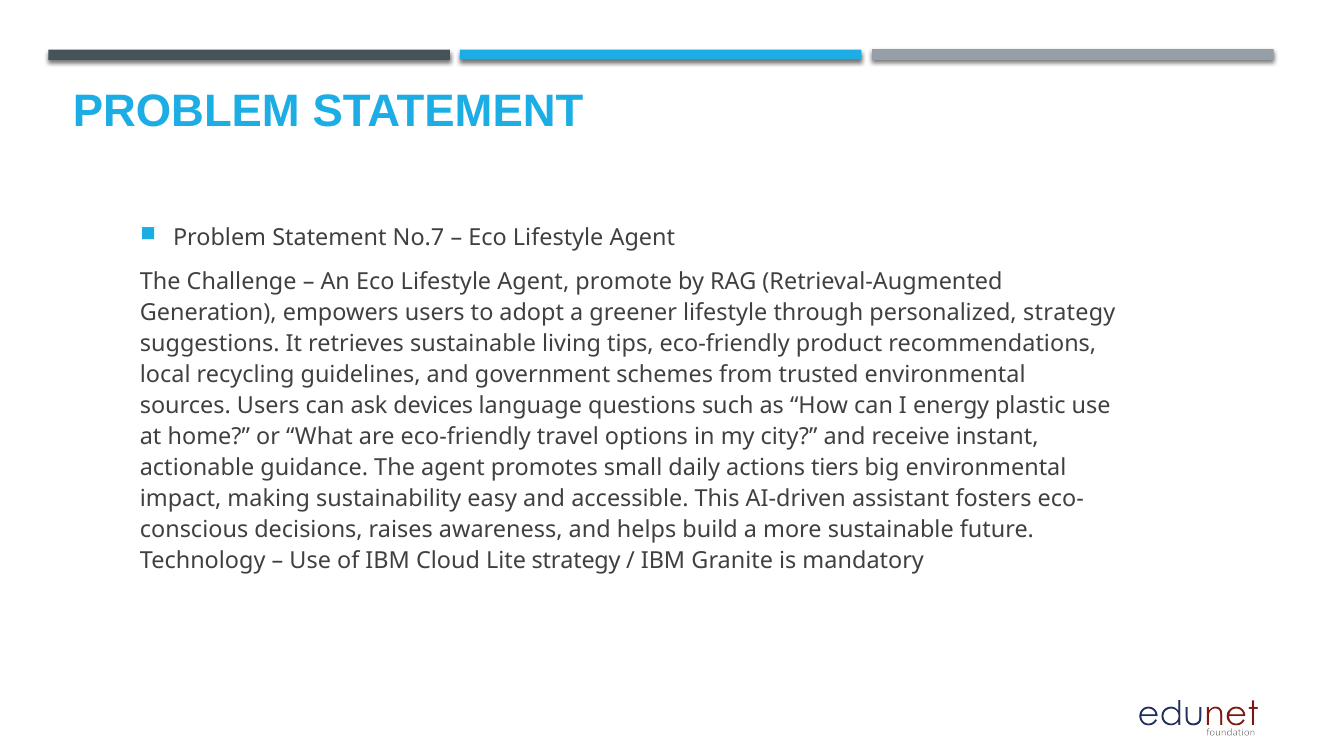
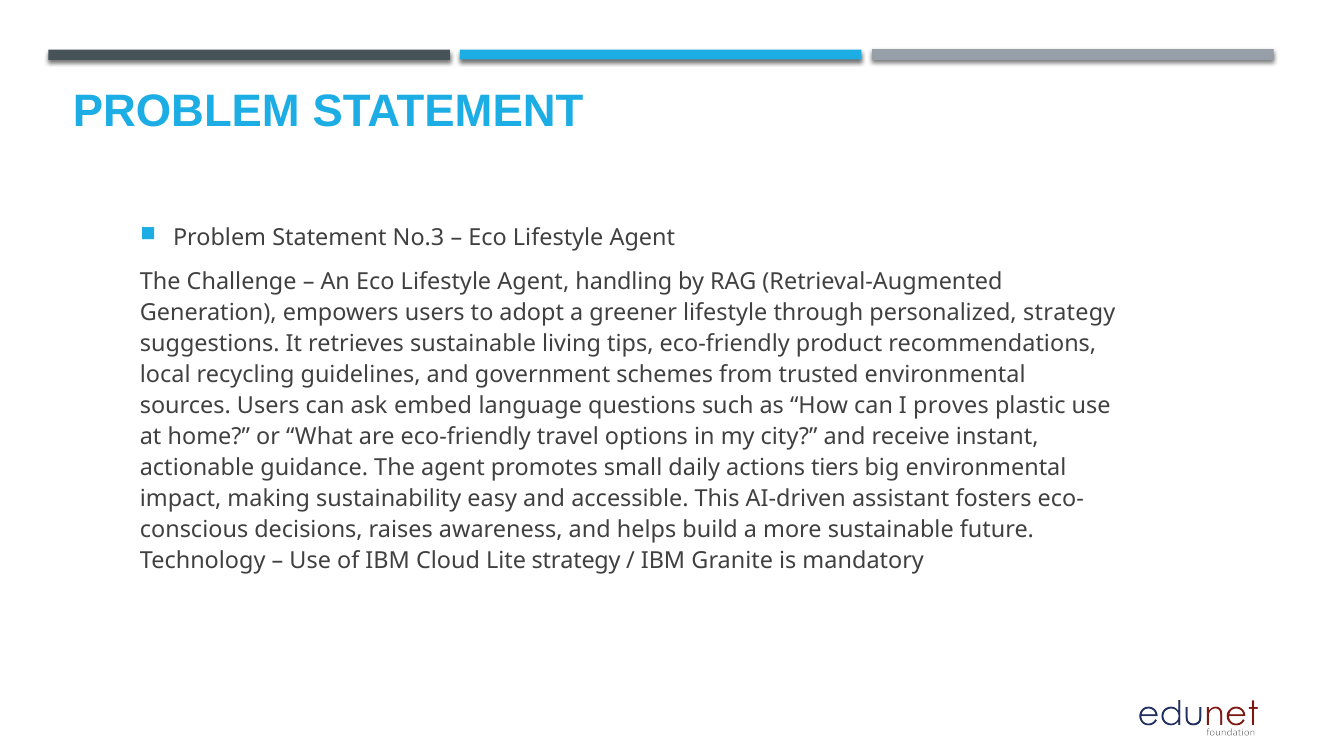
No.7: No.7 -> No.3 (419, 238)
promote: promote -> handling (624, 282)
devices: devices -> embed (433, 406)
energy: energy -> proves (951, 406)
